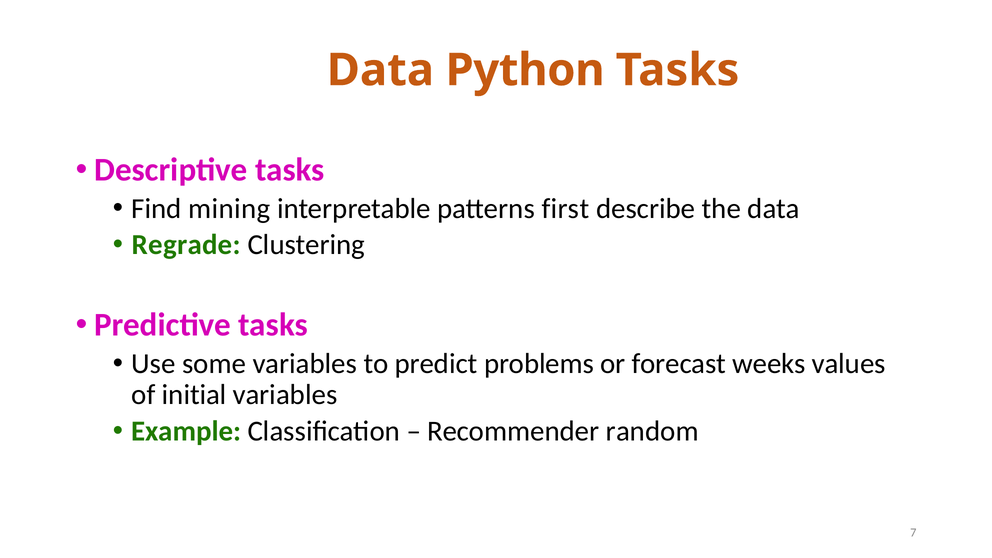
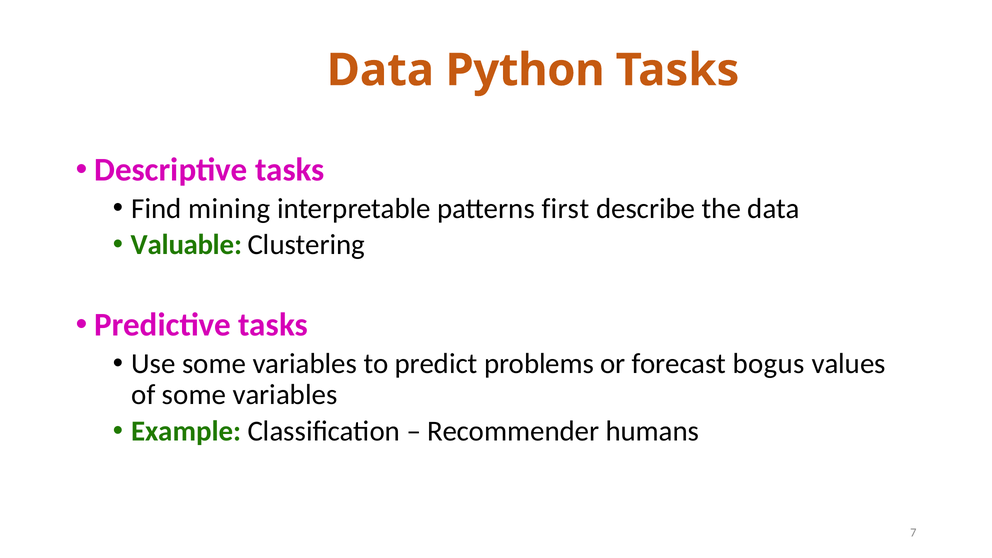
Regrade: Regrade -> Valuable (186, 245)
weeks: weeks -> bogus (769, 364)
of initial: initial -> some (194, 395)
random: random -> humans (652, 431)
